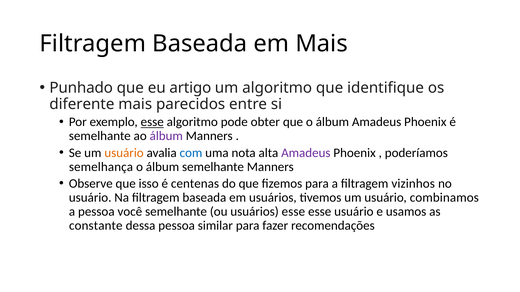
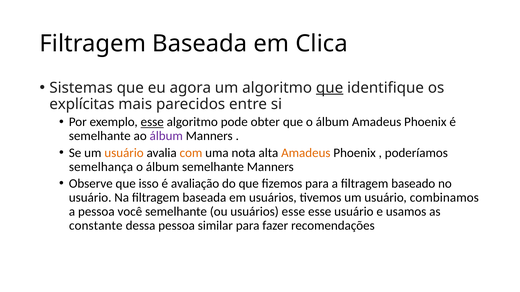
em Mais: Mais -> Clica (322, 44)
Punhado: Punhado -> Sistemas (81, 88)
artigo: artigo -> agora (190, 88)
que underline: none -> present (330, 88)
diferente: diferente -> explícitas (82, 104)
com colour: blue -> orange (191, 153)
Amadeus colour: purple -> orange (306, 153)
centenas: centenas -> avaliação (195, 184)
vizinhos: vizinhos -> baseado (413, 184)
